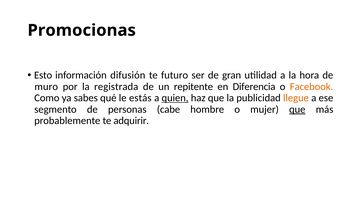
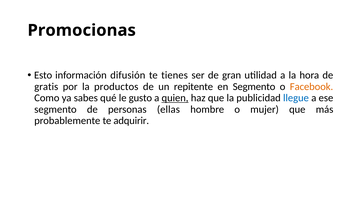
futuro: futuro -> tienes (175, 75)
muro: muro -> gratis (46, 87)
registrada: registrada -> productos (116, 87)
en Diferencia: Diferencia -> Segmento (254, 87)
estás: estás -> gusto (140, 98)
llegue colour: orange -> blue (296, 98)
cabe: cabe -> ellas (168, 109)
que underline: present -> none (297, 109)
